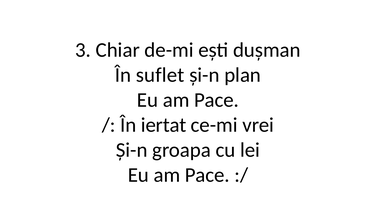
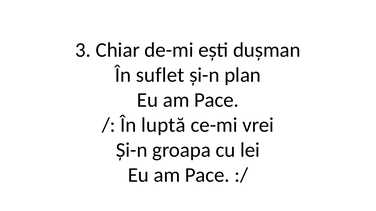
iertat: iertat -> luptă (163, 125)
